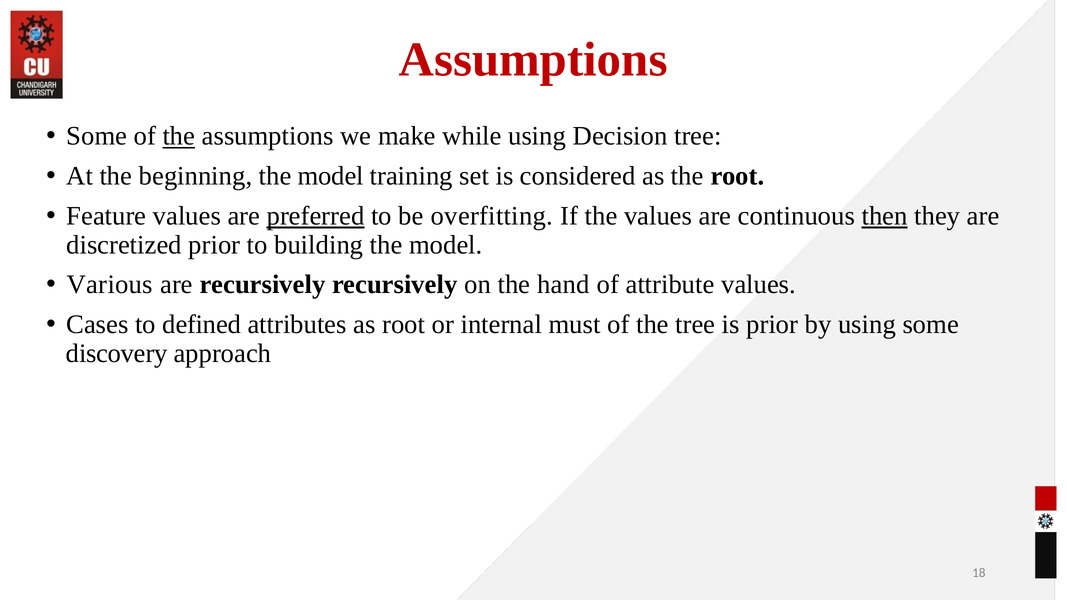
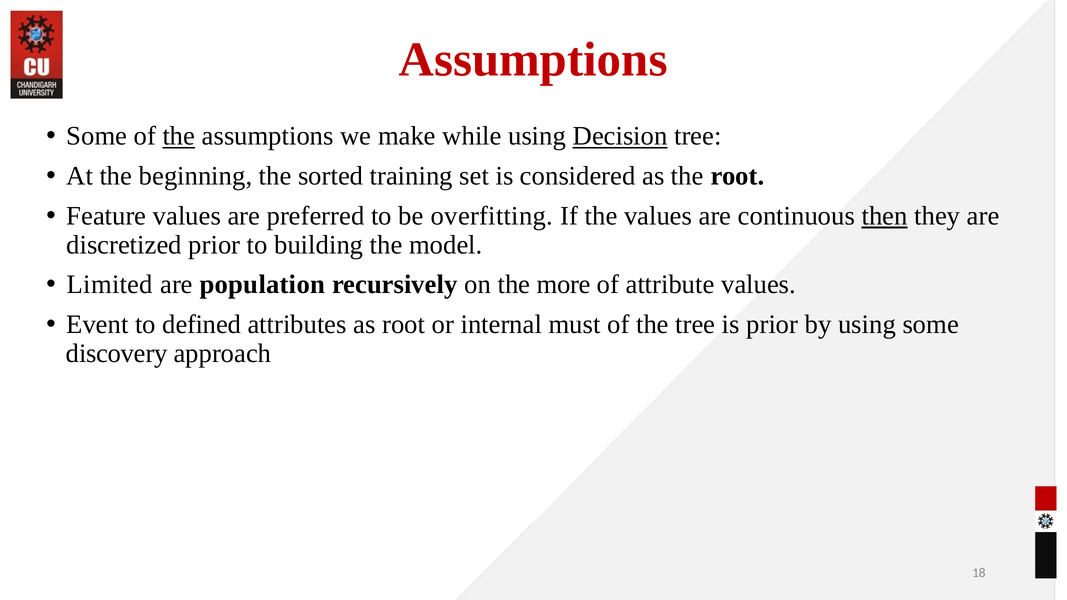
Decision underline: none -> present (620, 136)
beginning the model: model -> sorted (331, 176)
preferred underline: present -> none (316, 216)
Various: Various -> Limited (110, 285)
are recursively: recursively -> population (262, 285)
hand: hand -> more (564, 285)
Cases: Cases -> Event (97, 325)
